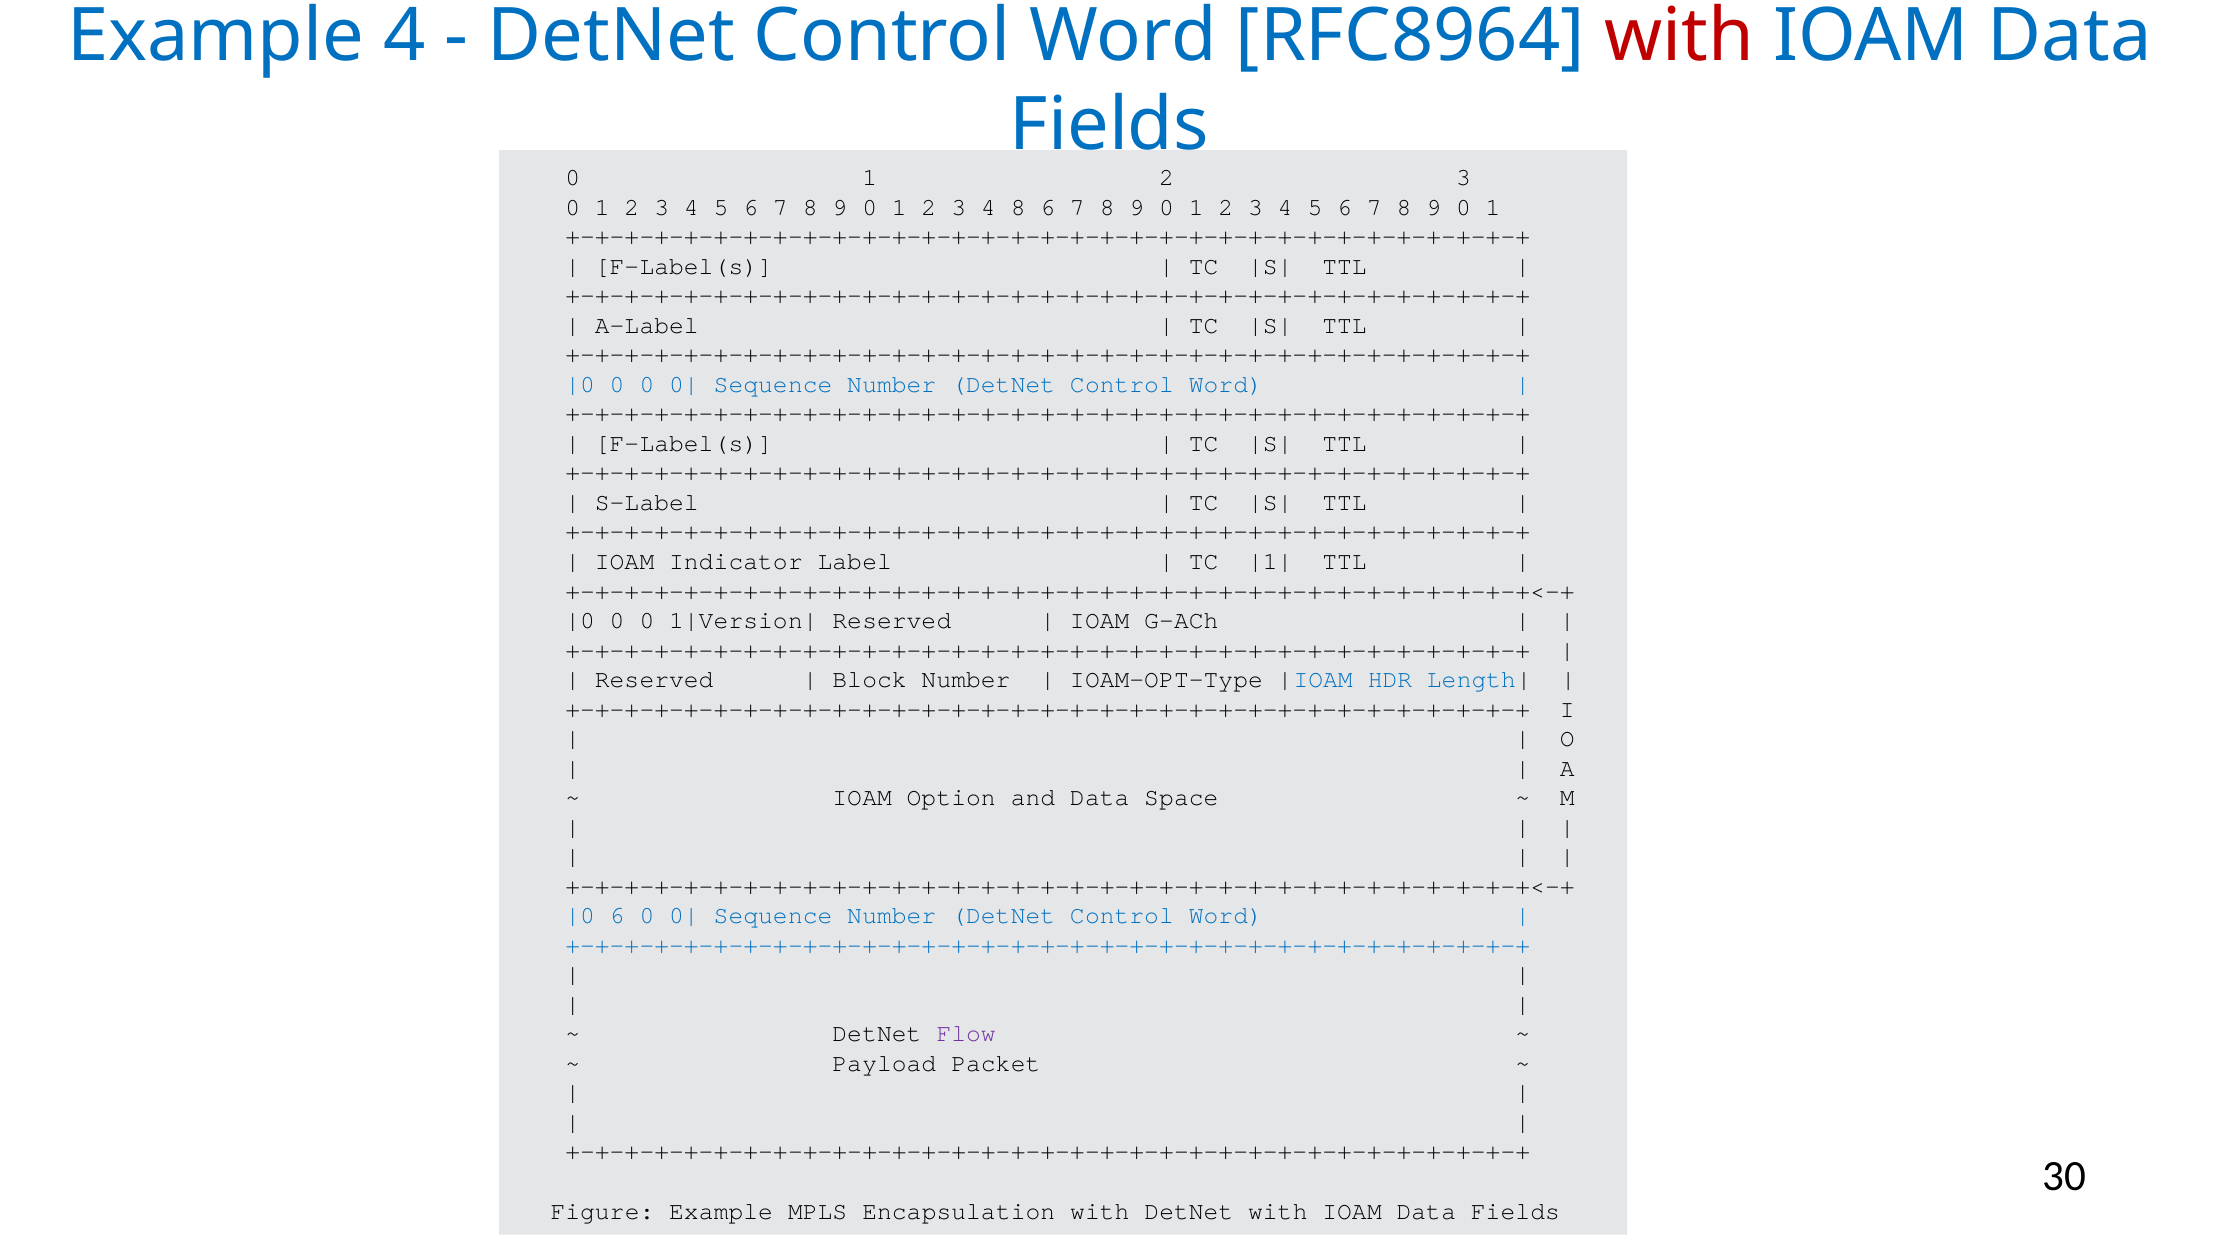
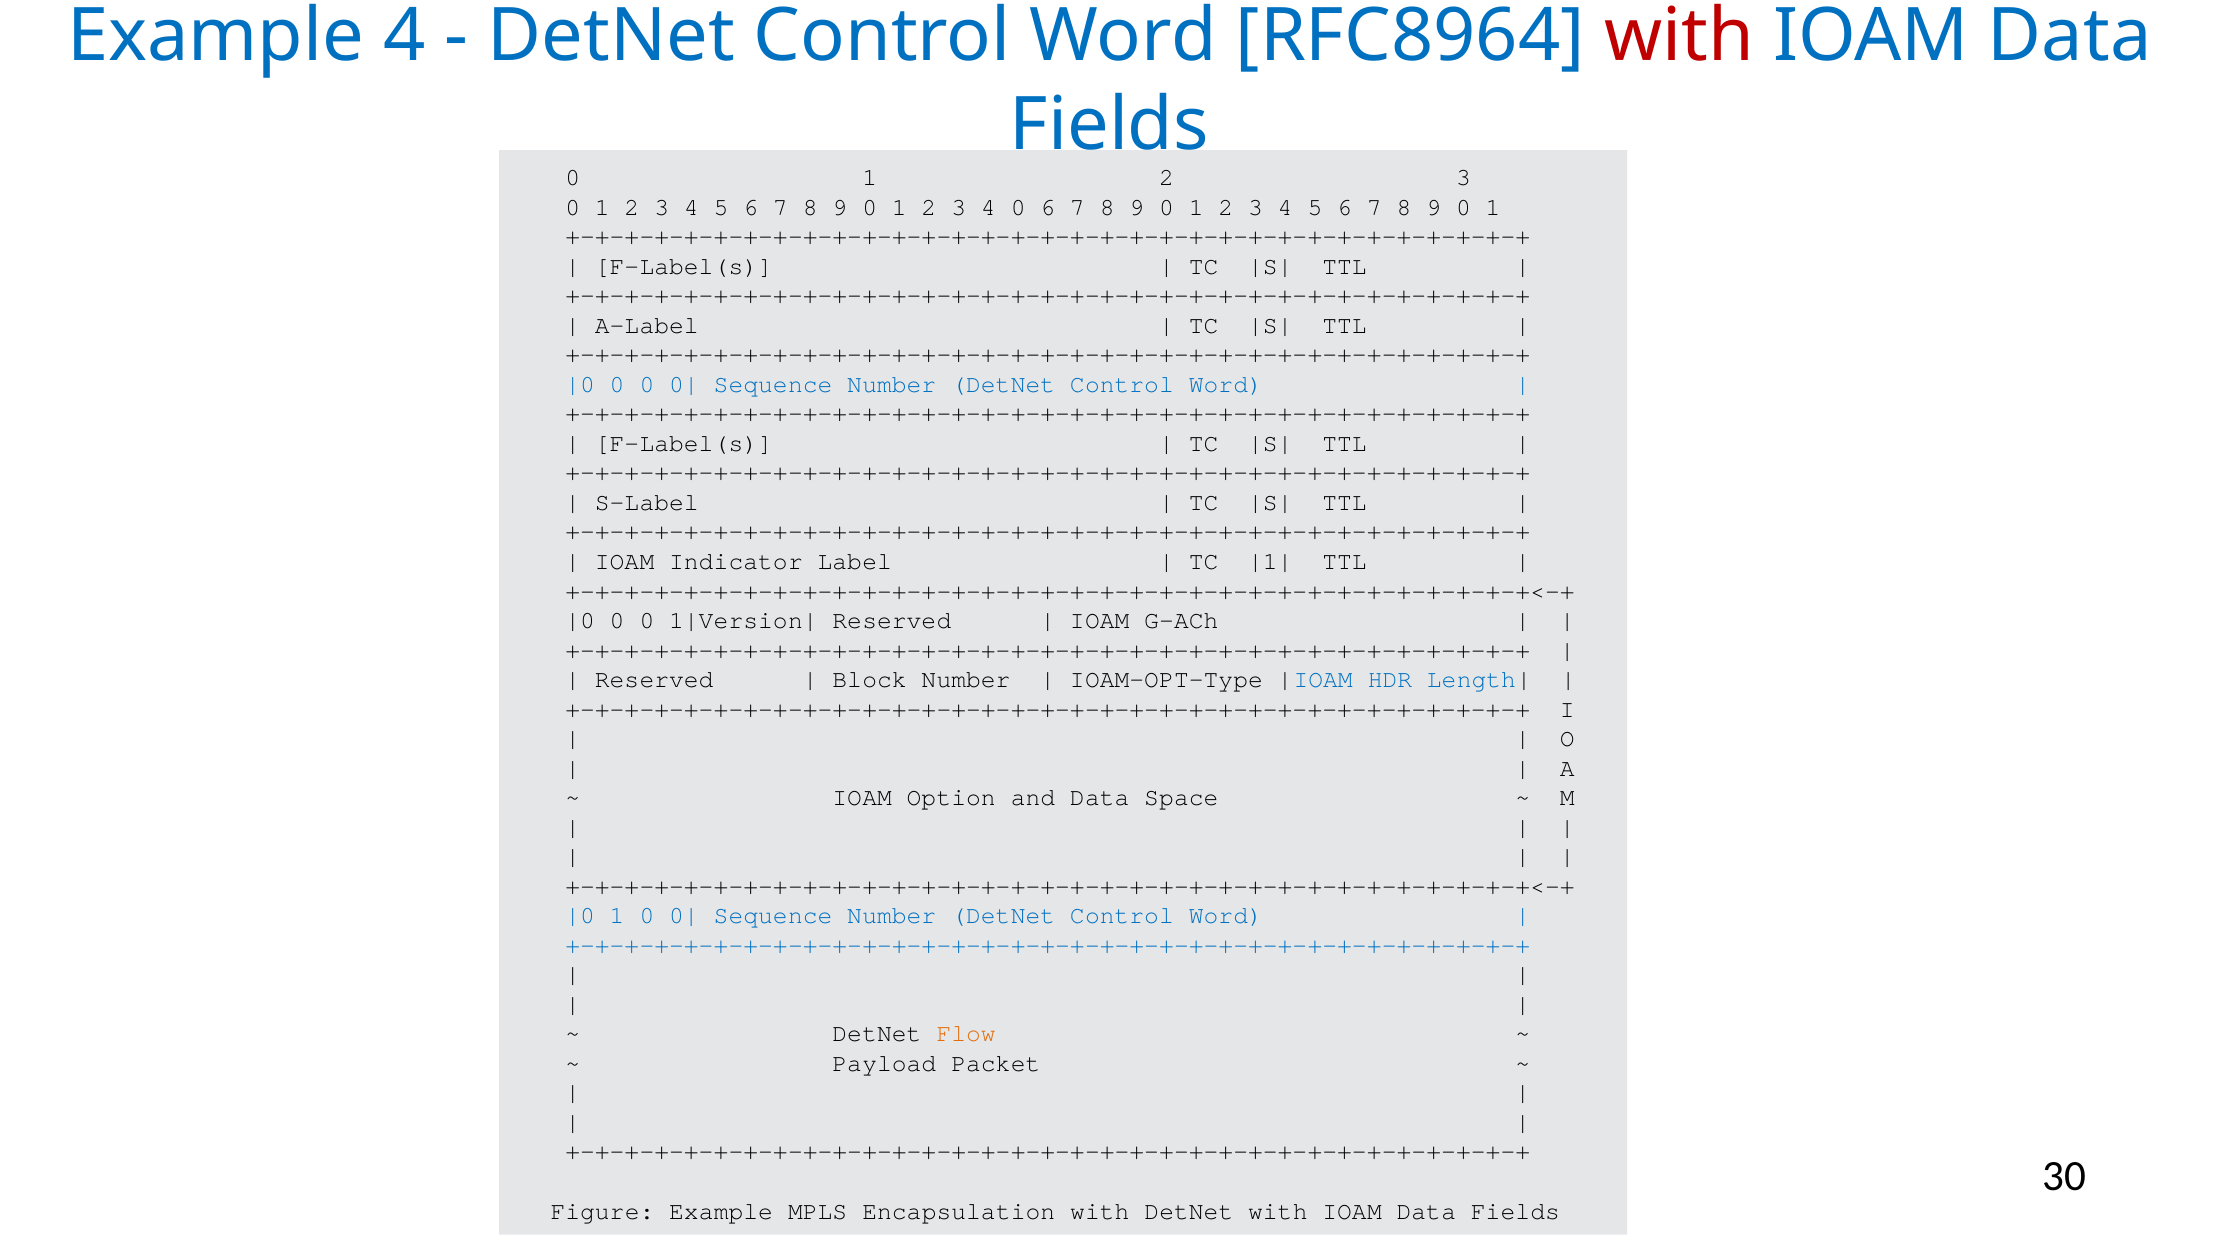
4 8: 8 -> 0 (1018, 207)
6: 6 -> 1 (617, 916)
Flow colour: purple -> orange (966, 1034)
